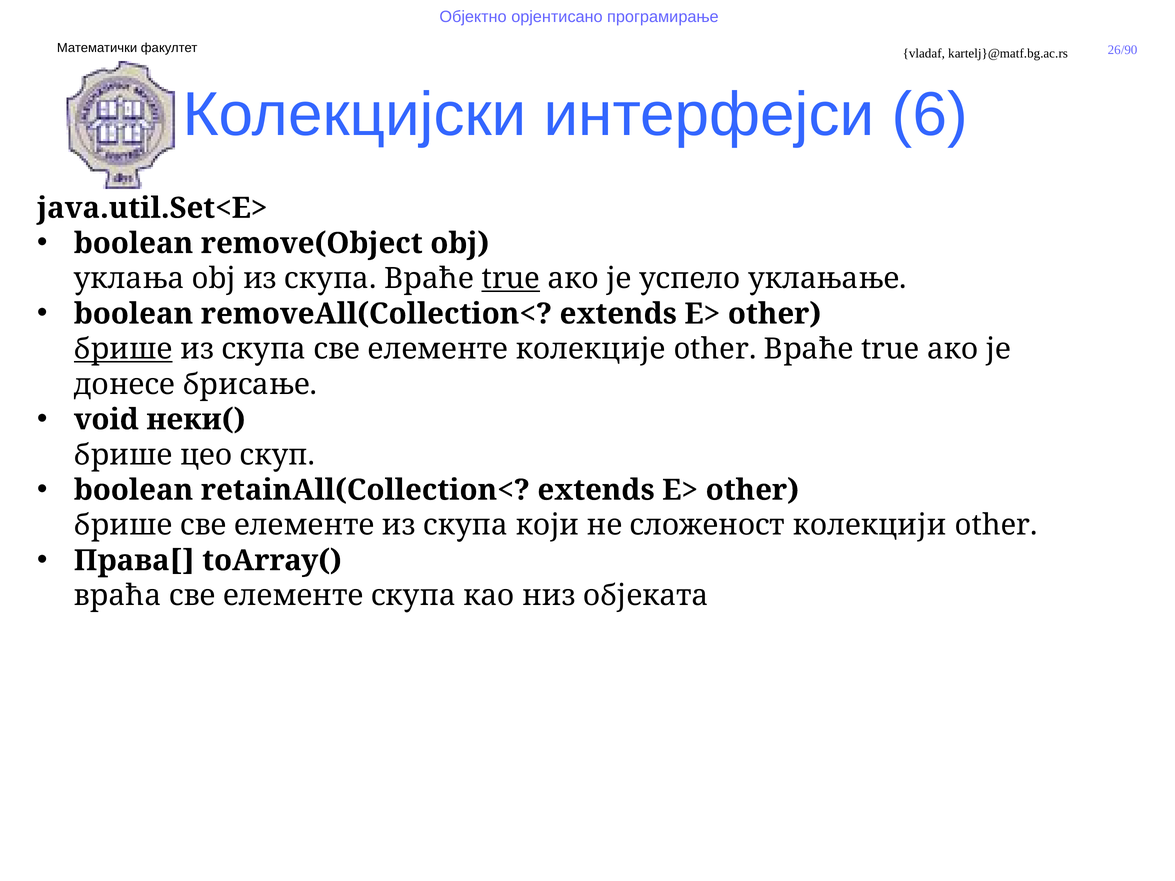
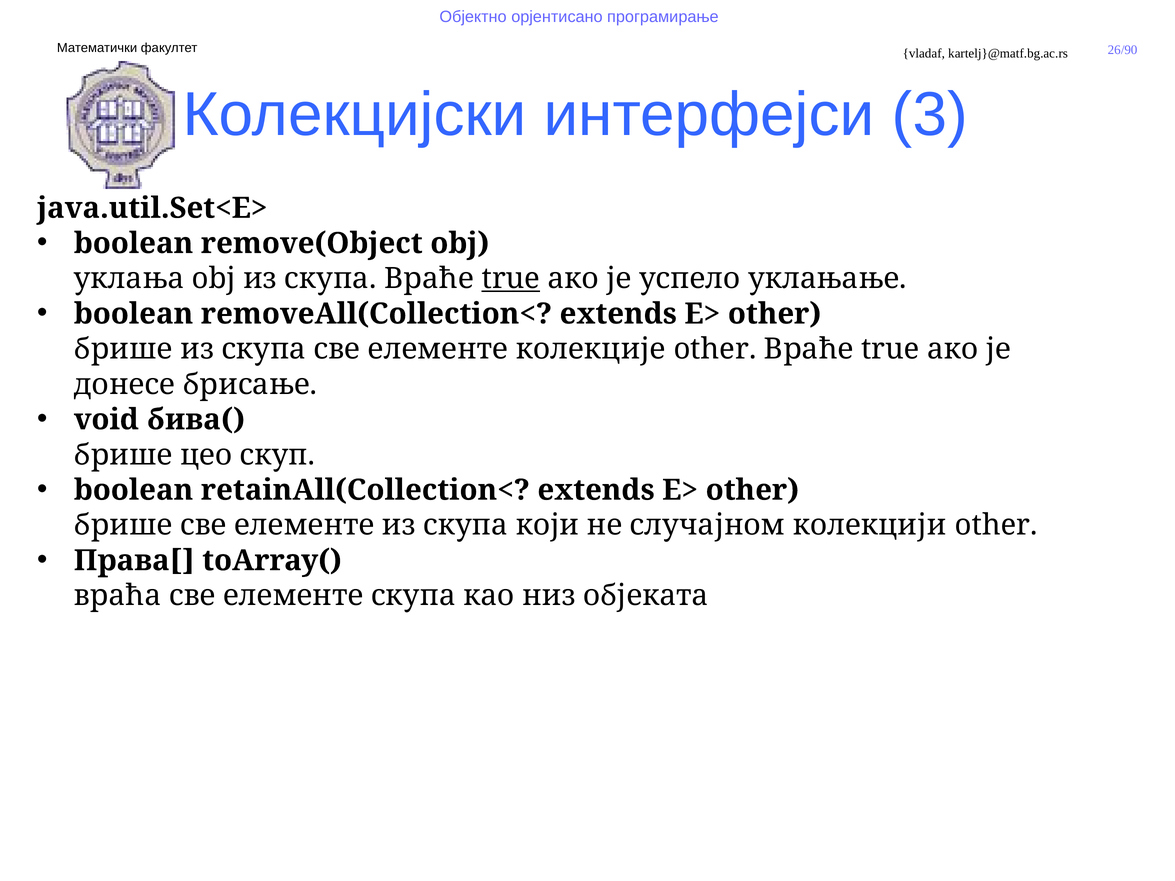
6: 6 -> 3 (930, 115)
брише underline: present -> none (123, 349)
неки(: неки( -> бива( (196, 420)
сложеност: сложеност -> случајном (707, 525)
